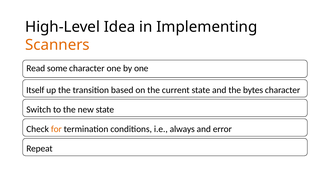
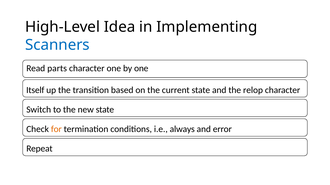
Scanners colour: orange -> blue (57, 45)
some: some -> parts (57, 69)
bytes: bytes -> relop (253, 90)
